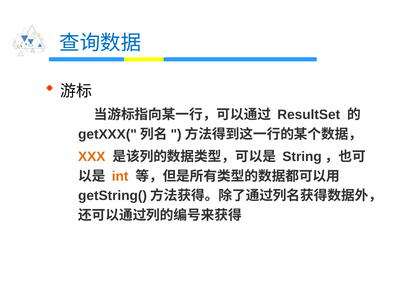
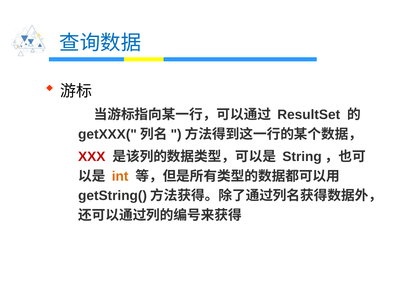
XXX colour: orange -> red (92, 157)
